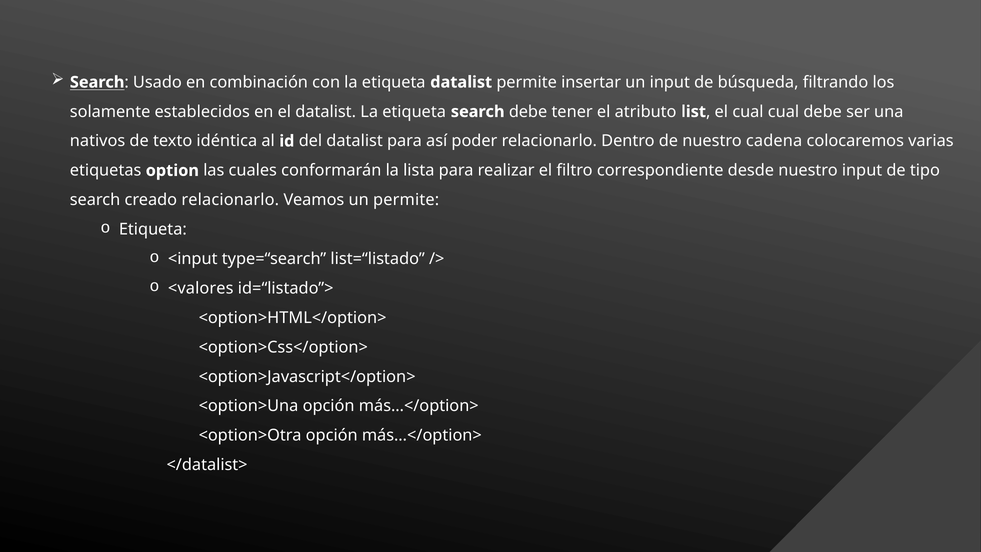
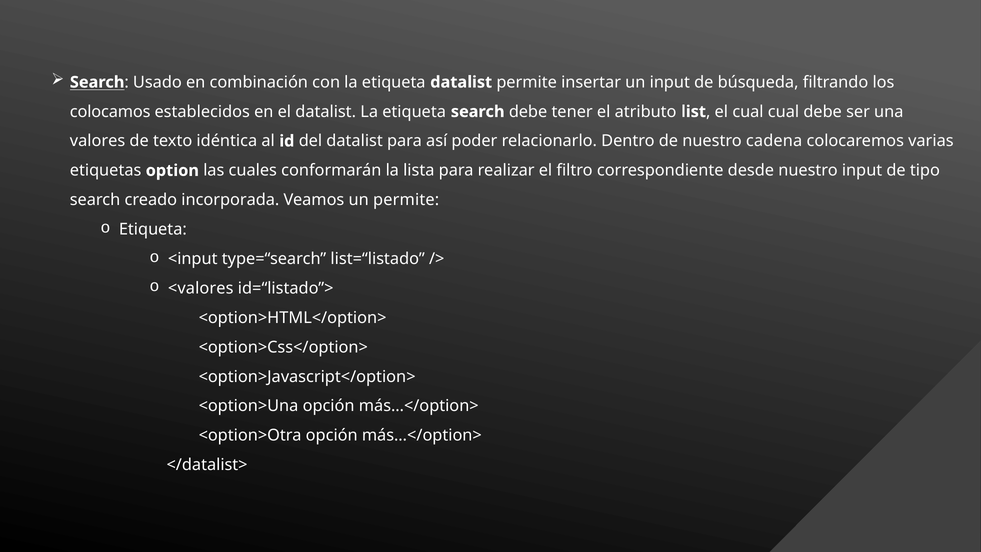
solamente: solamente -> colocamos (110, 112)
nativos: nativos -> valores (98, 141)
creado relacionarlo: relacionarlo -> incorporada (230, 200)
